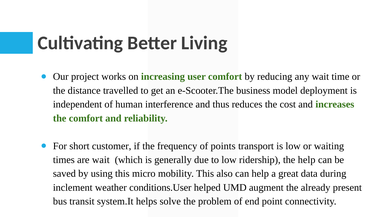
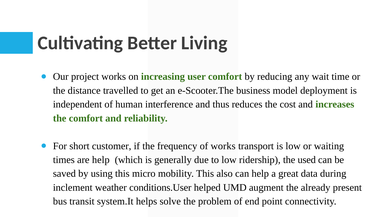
of points: points -> works (223, 146)
are wait: wait -> help (101, 160)
the help: help -> used (307, 160)
